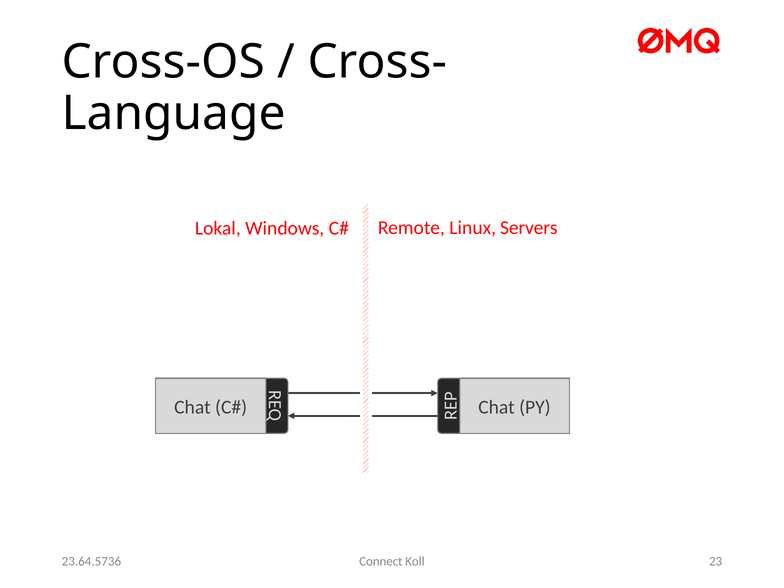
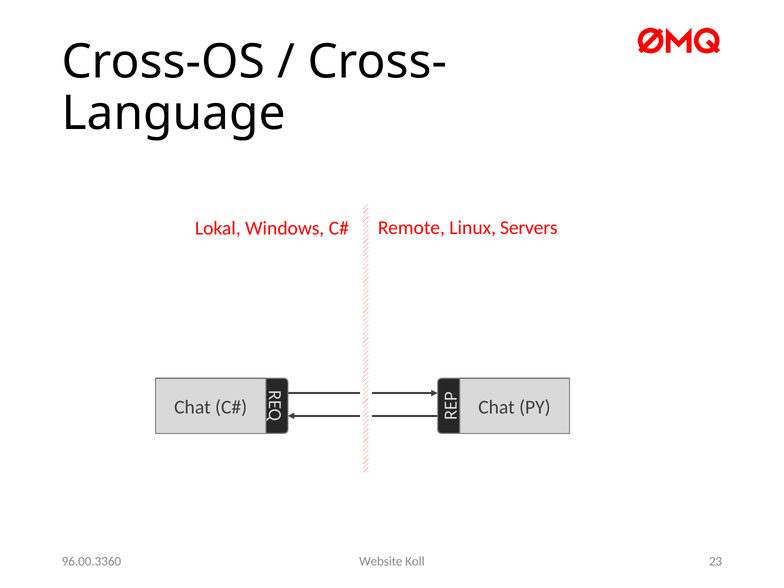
Connect: Connect -> Website (381, 561)
23.64.5736: 23.64.5736 -> 96.00.3360 (91, 562)
